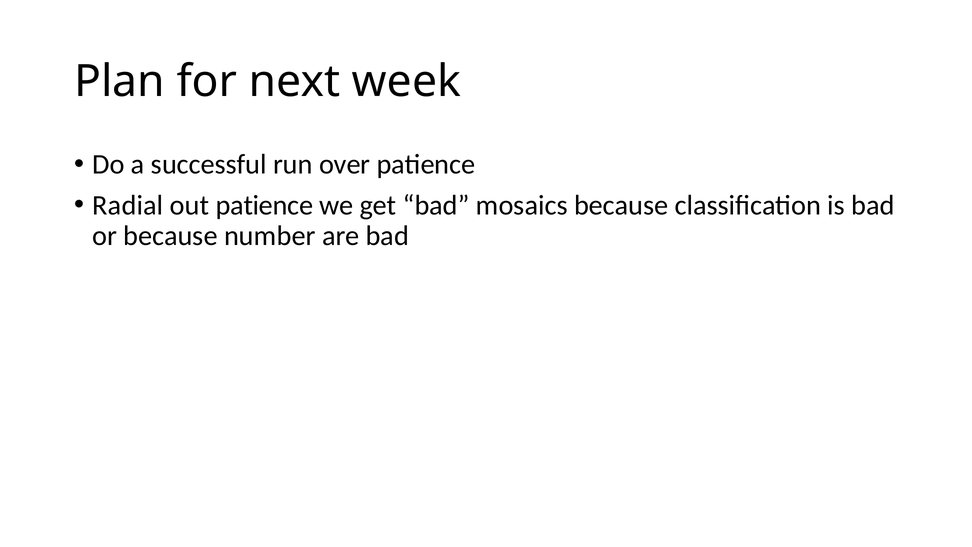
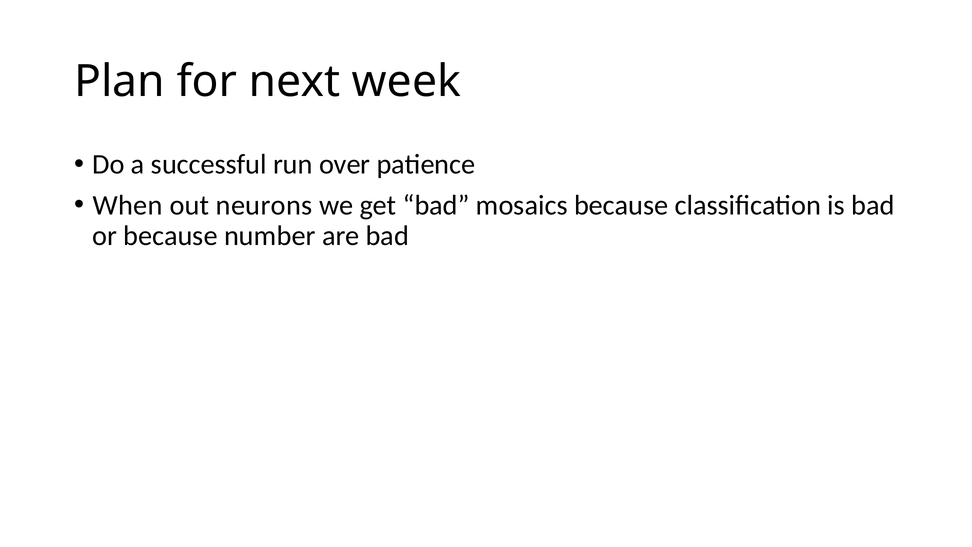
Radial: Radial -> When (128, 205)
out patience: patience -> neurons (264, 205)
